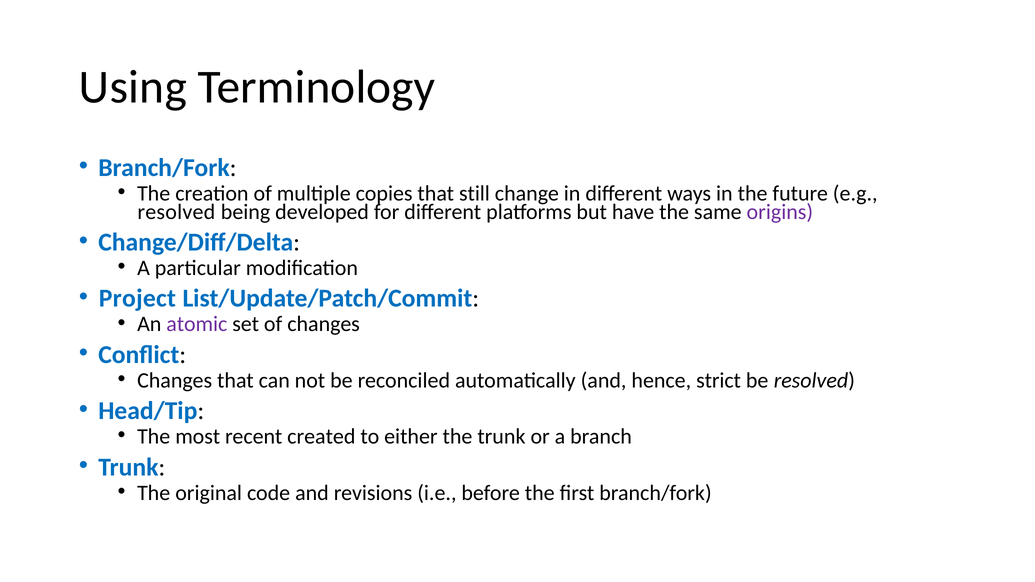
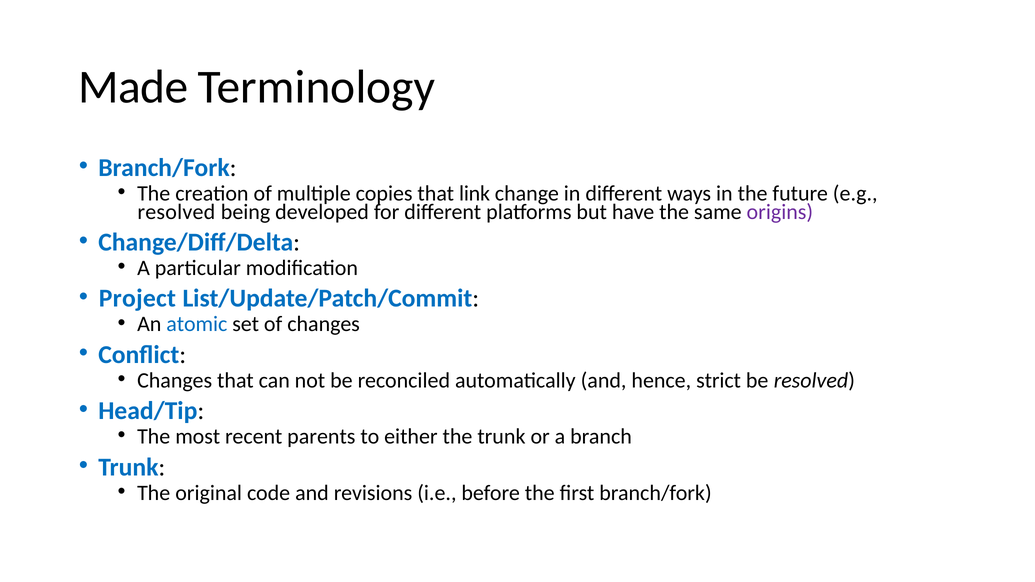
Using: Using -> Made (133, 87)
still: still -> link (475, 193)
atomic colour: purple -> blue (197, 324)
created: created -> parents (321, 437)
